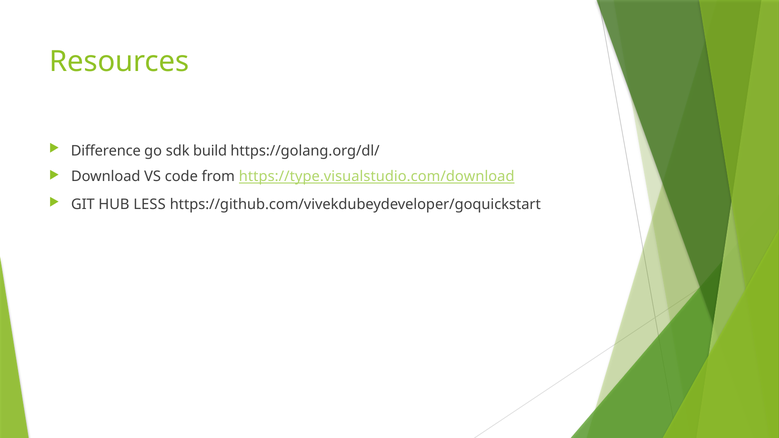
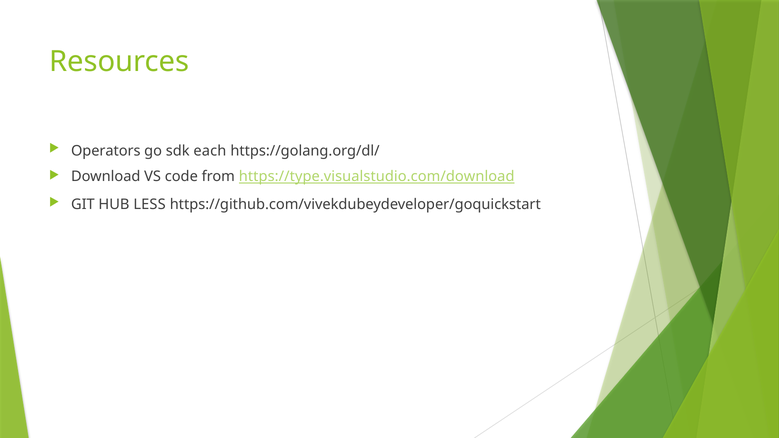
Difference: Difference -> Operators (106, 151)
build: build -> each (210, 151)
